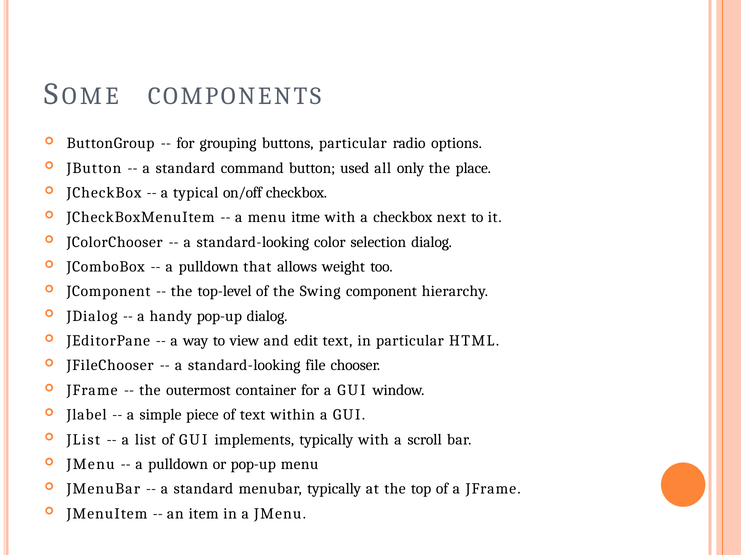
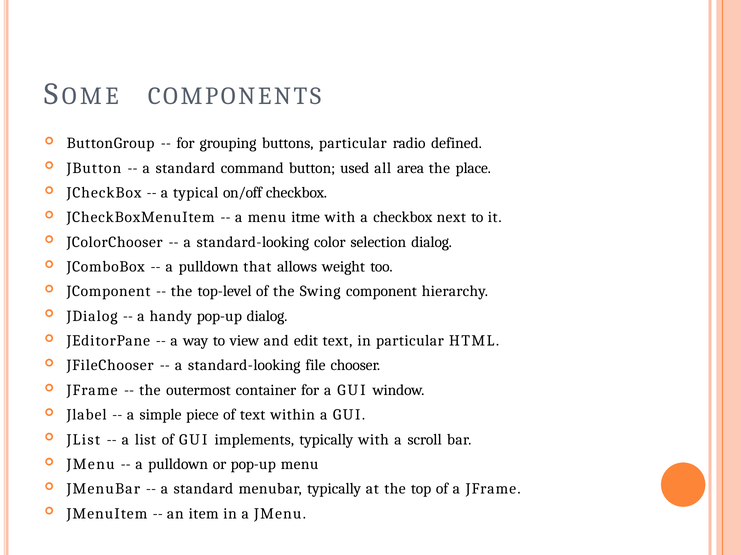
options: options -> defined (457, 143)
only: only -> area (411, 168)
